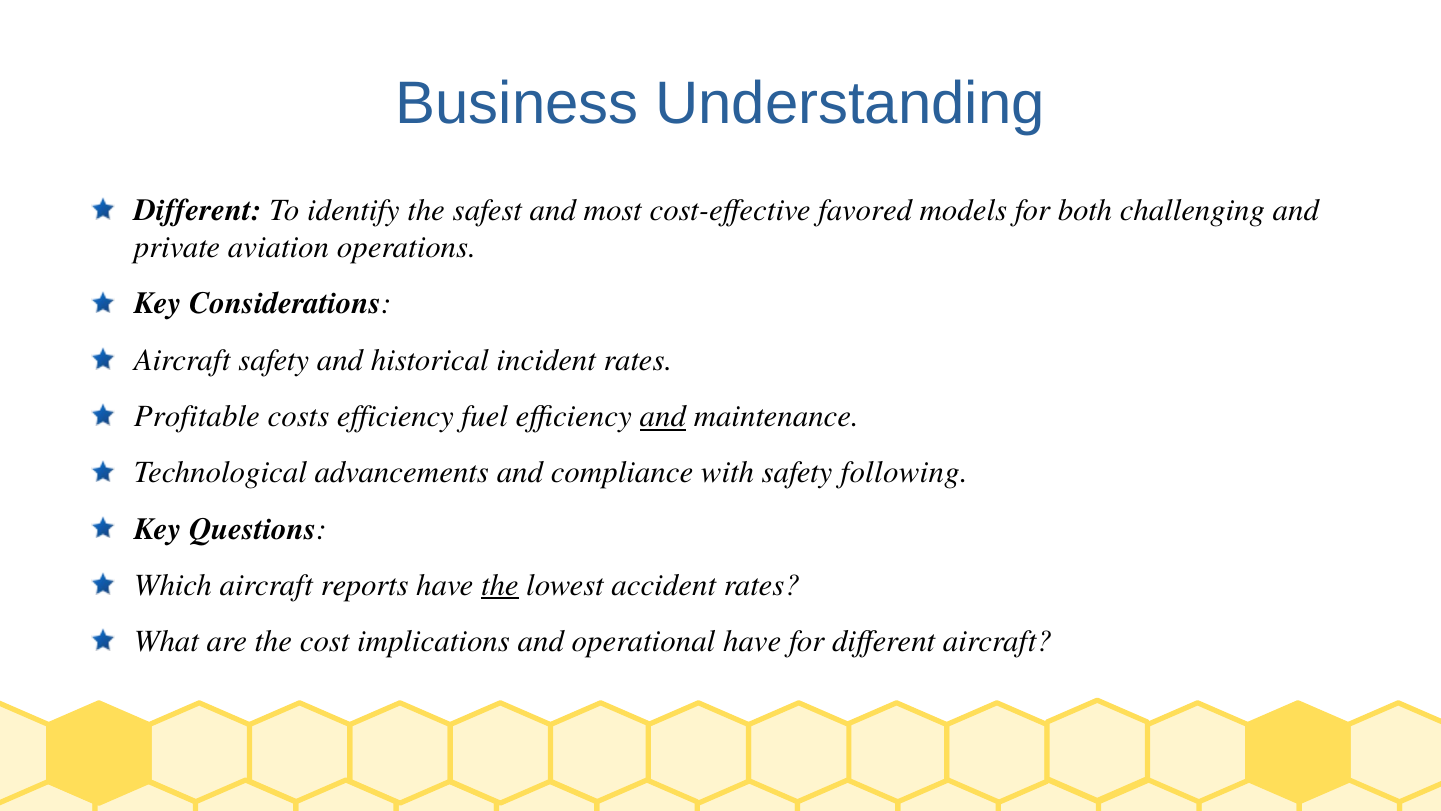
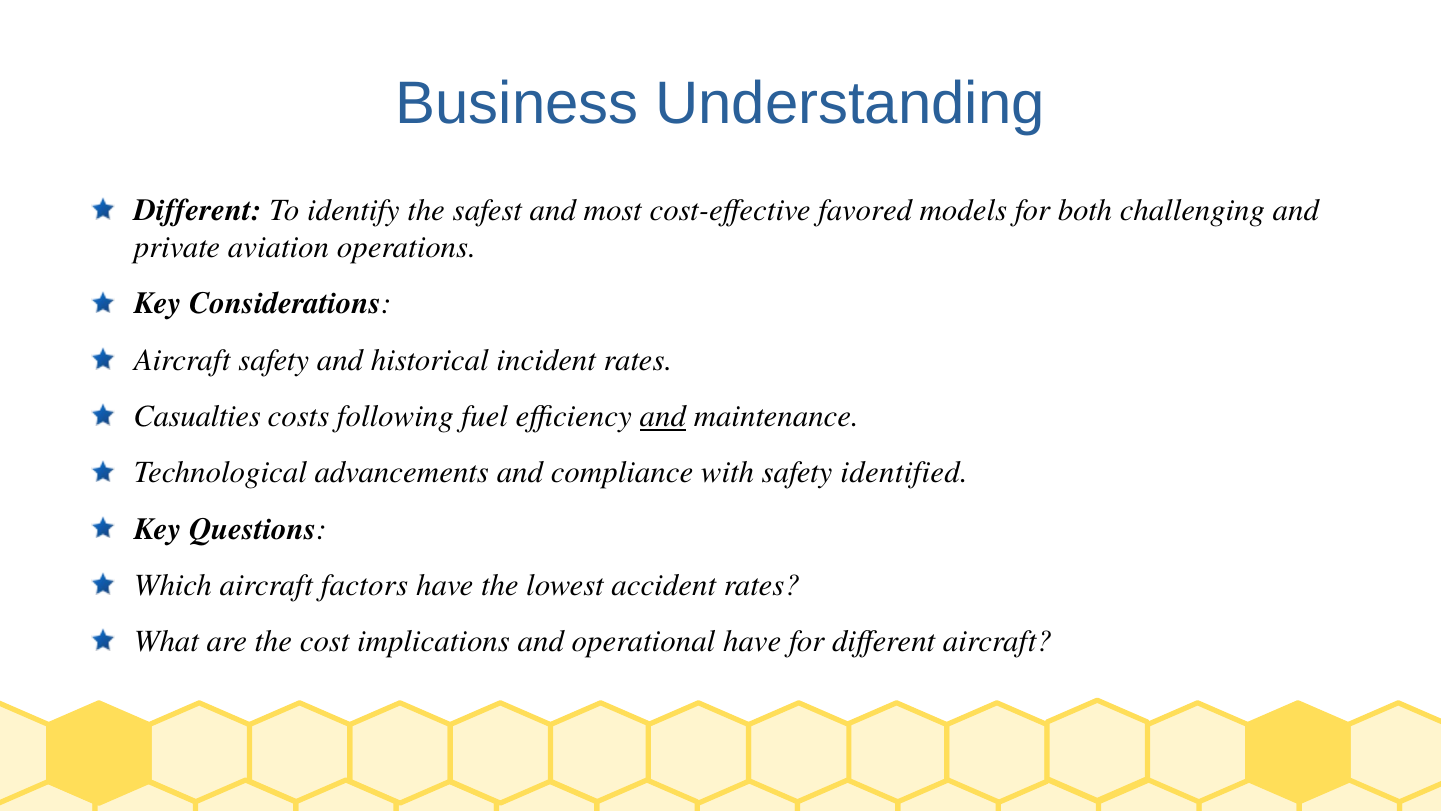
Profitable: Profitable -> Casualties (197, 416)
costs efficiency: efficiency -> following (395, 416)
following: following -> identified (904, 472)
reports: reports -> factors (364, 585)
the underline: present -> none (500, 585)
